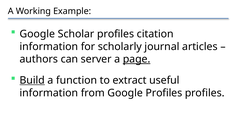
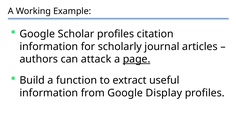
server: server -> attack (96, 59)
Build underline: present -> none (32, 80)
Google Profiles: Profiles -> Display (164, 93)
